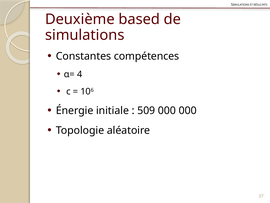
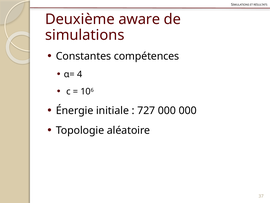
based: based -> aware (139, 19)
509: 509 -> 727 (146, 110)
